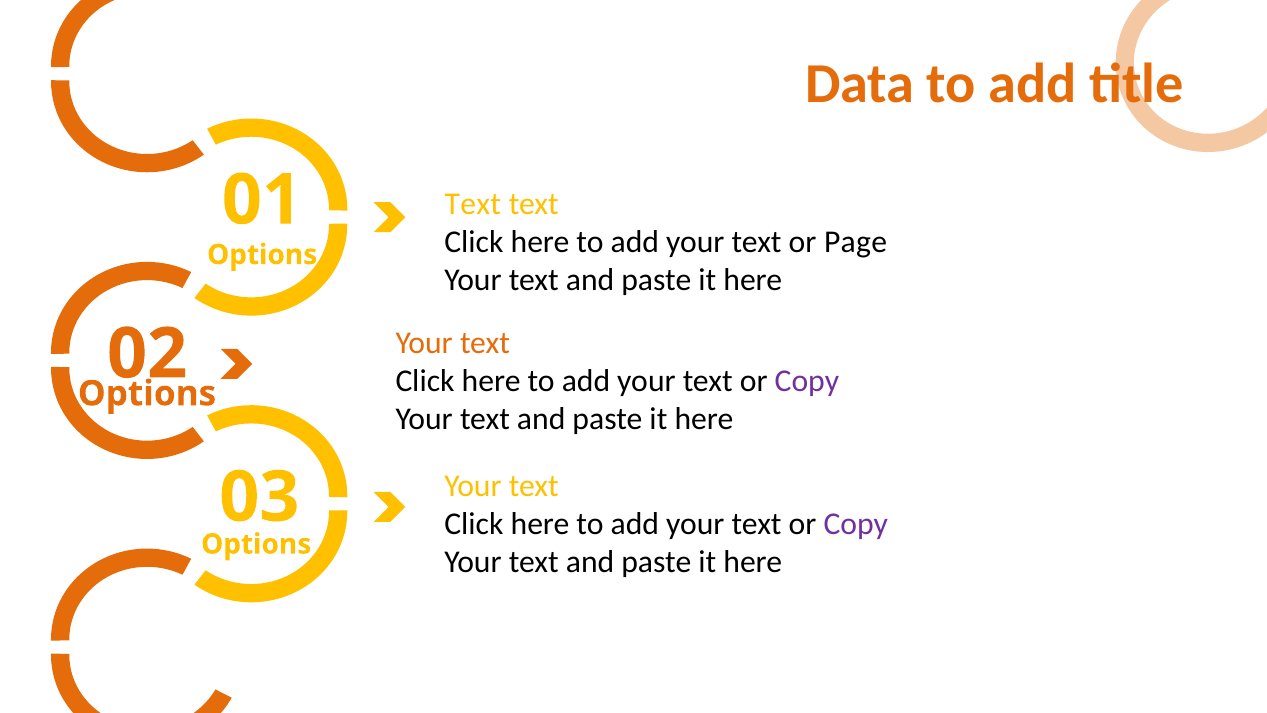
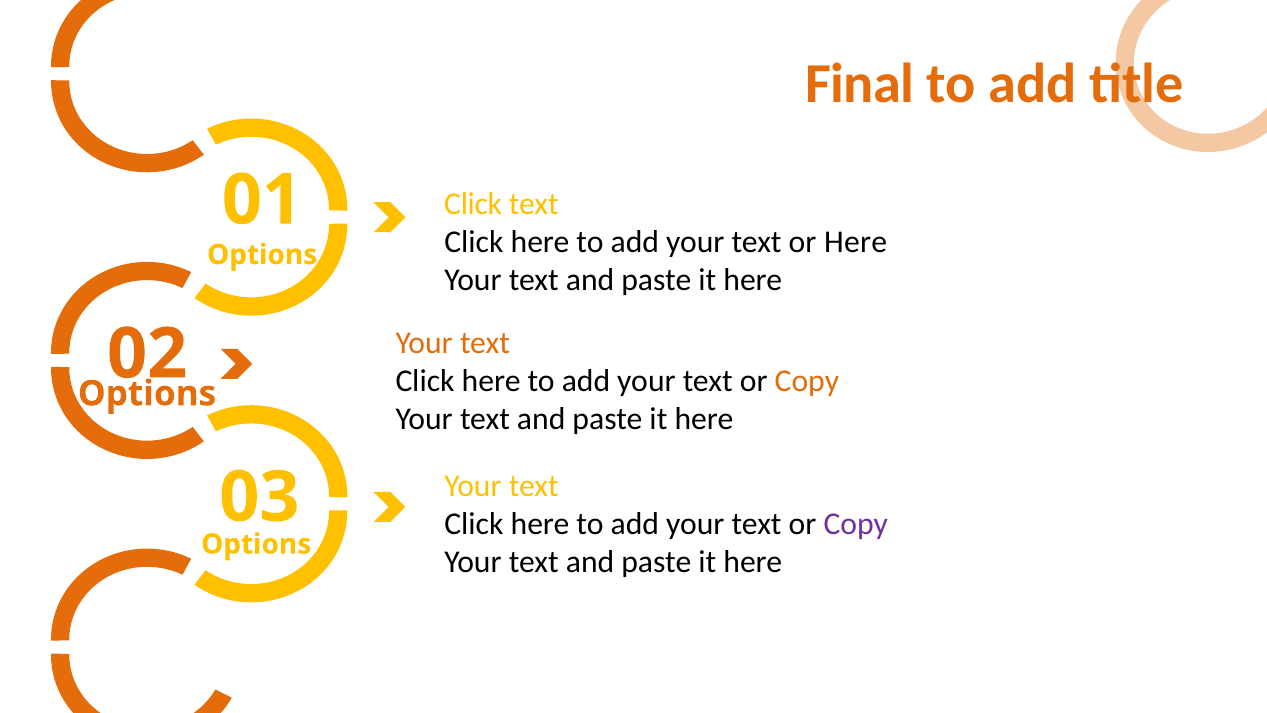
Data: Data -> Final (860, 84)
Text: Text -> Click (473, 204)
or Page: Page -> Here (856, 242)
Copy colour: purple -> orange (807, 381)
